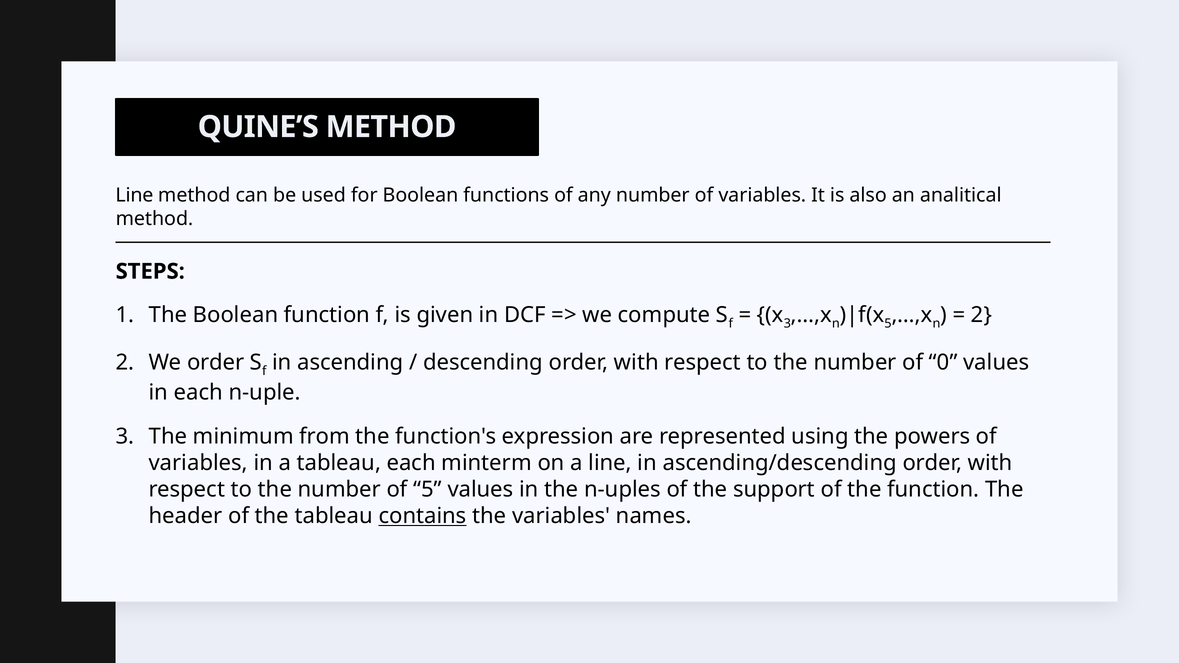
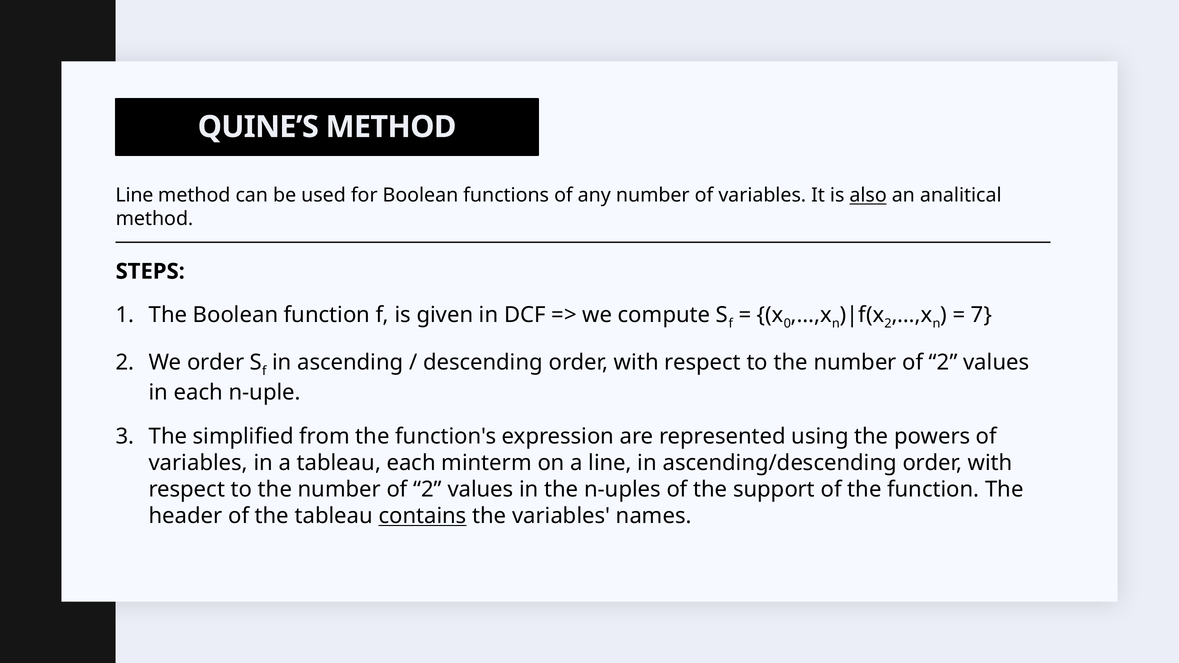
also underline: none -> present (868, 195)
3: 3 -> 0 (787, 324)
5: 5 -> 2 (888, 324)
2: 2 -> 7 (981, 315)
0: 0 -> 2 (943, 363)
minimum: minimum -> simplified (243, 436)
5: 5 -> 2 (428, 490)
